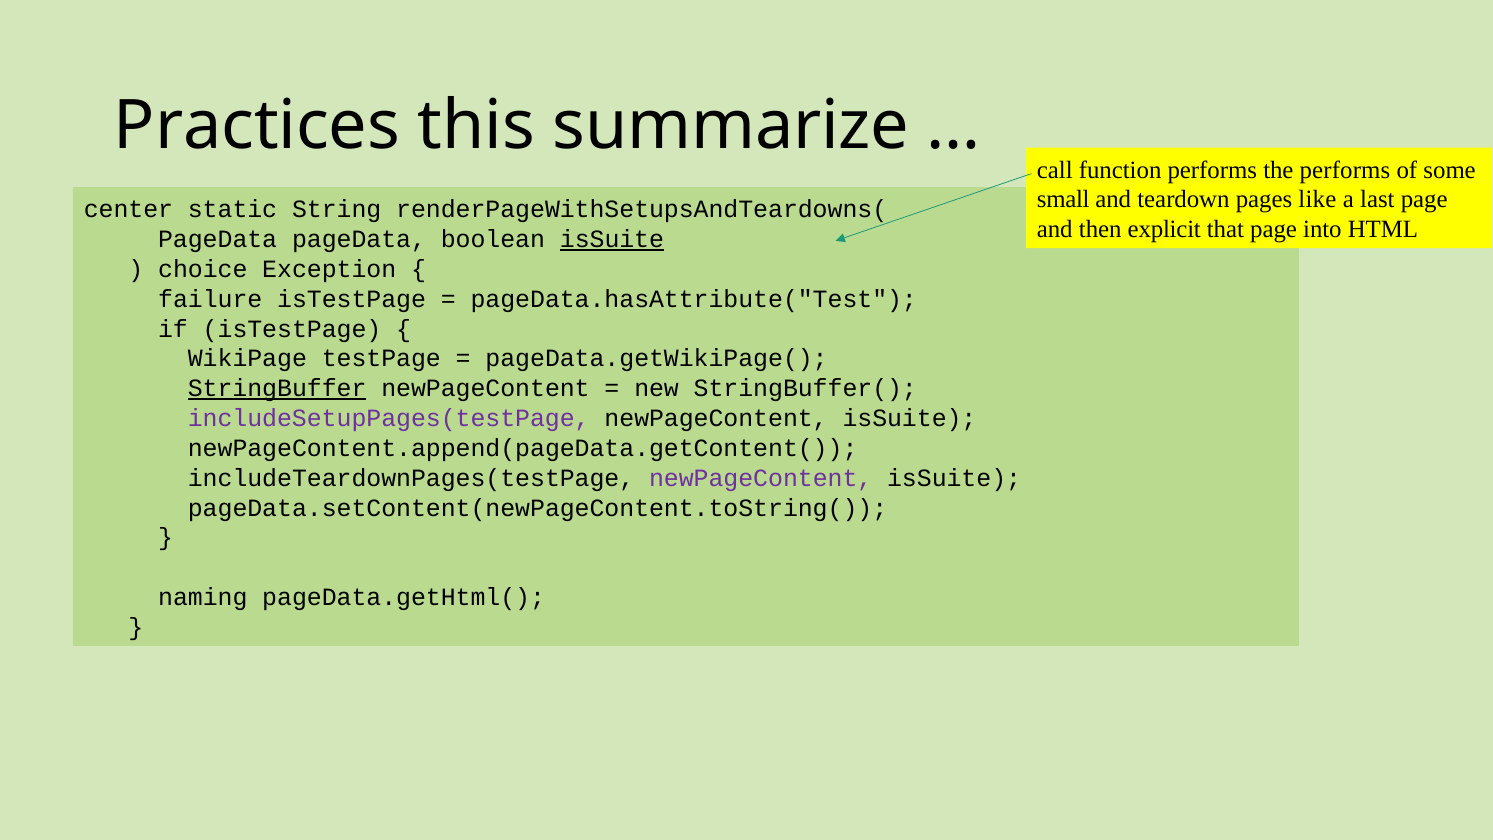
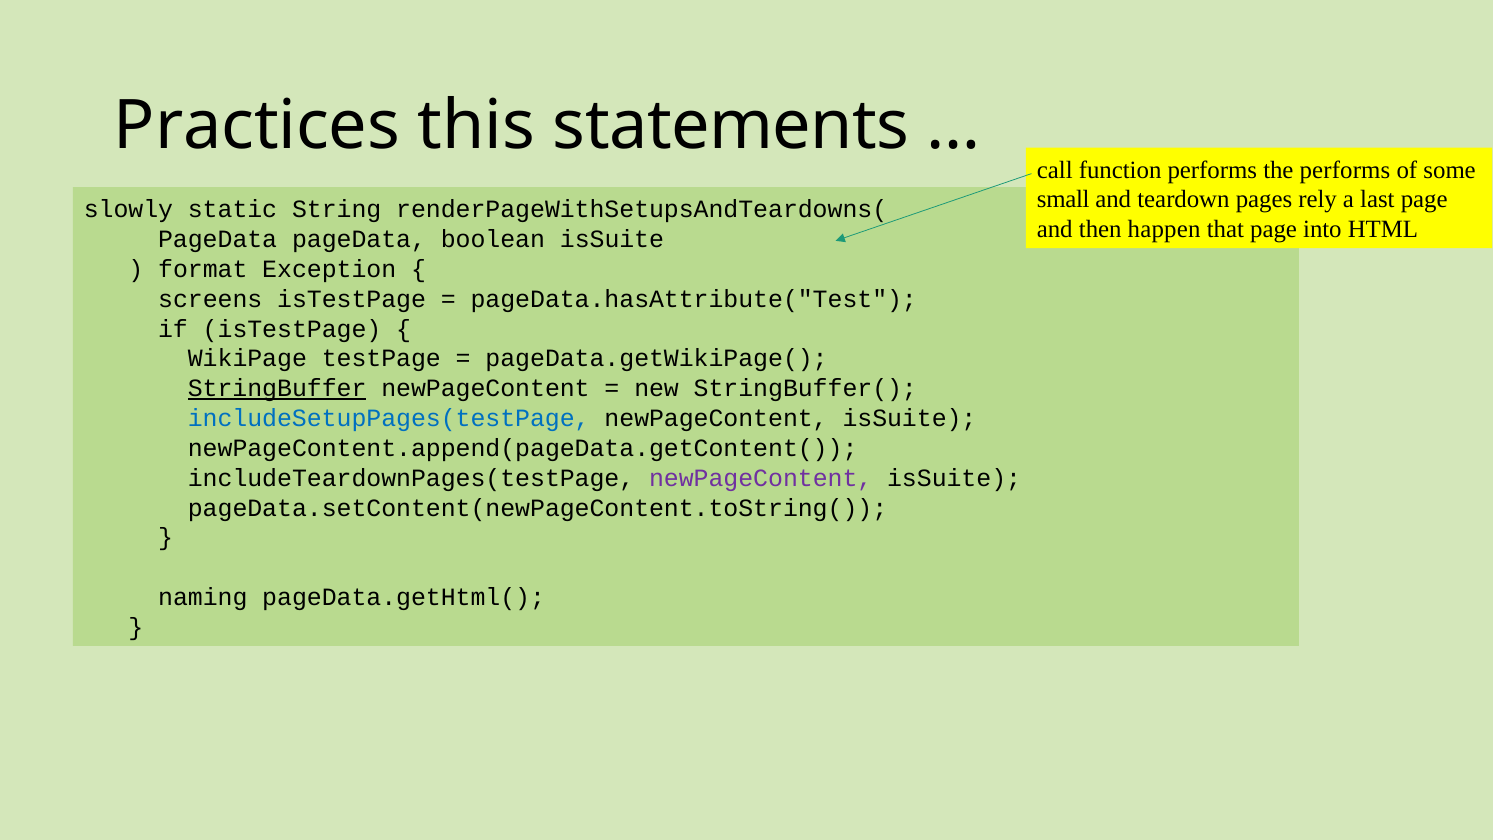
summarize: summarize -> statements (731, 125)
like: like -> rely (1318, 200)
center: center -> slowly (128, 209)
explicit: explicit -> happen (1164, 229)
isSuite underline: present -> none (612, 239)
choice: choice -> format (203, 269)
failure: failure -> screens (210, 299)
includeSetupPages(testPage colour: purple -> blue (389, 418)
